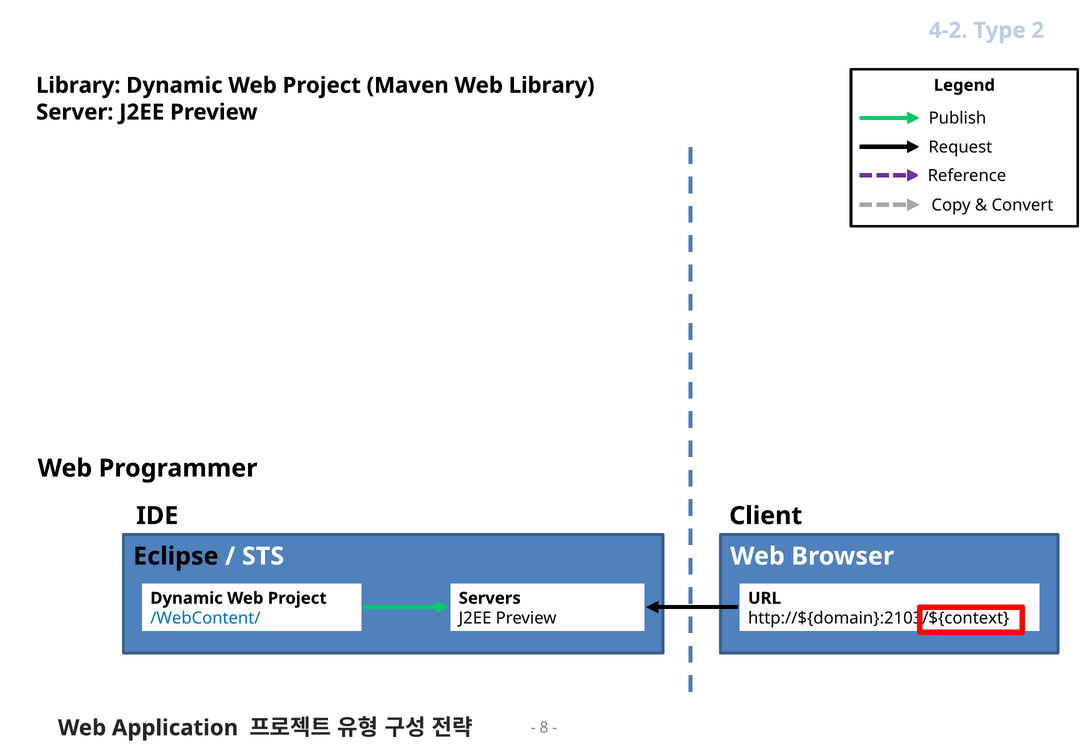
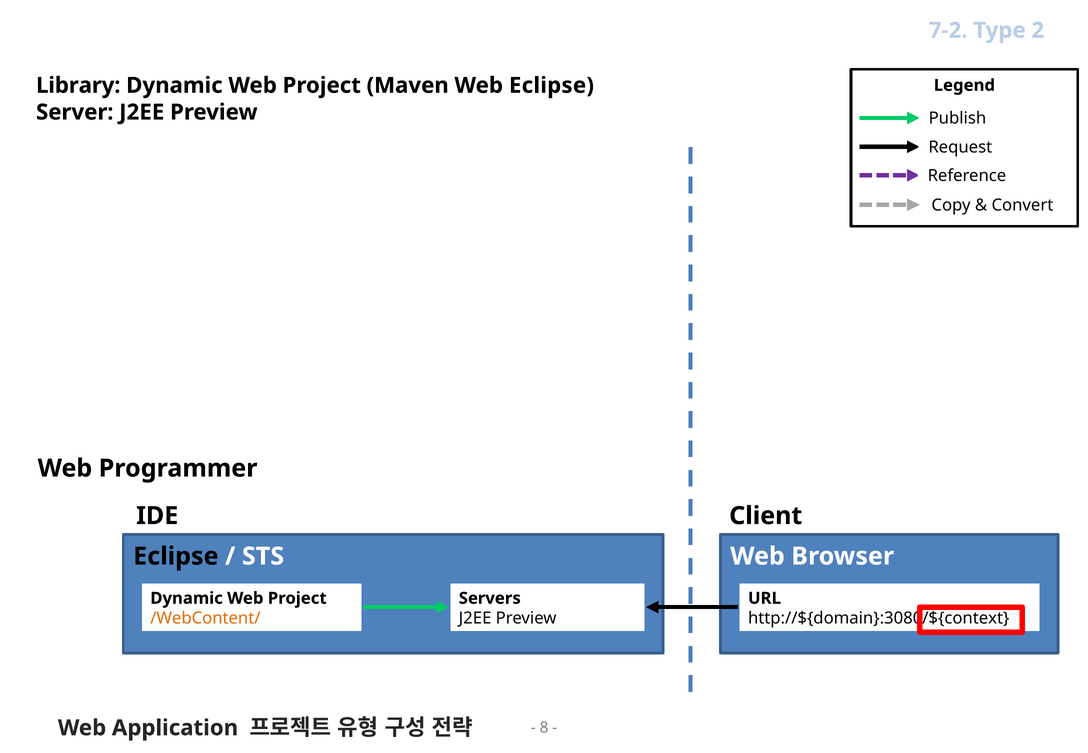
4-2: 4-2 -> 7-2 (948, 30)
Web Library: Library -> Eclipse (551, 85)
/WebContent/ colour: blue -> orange (205, 619)
http://${domain}:2103/${context: http://${domain}:2103/${context -> http://${domain}:3080/${context (879, 619)
